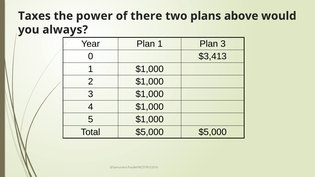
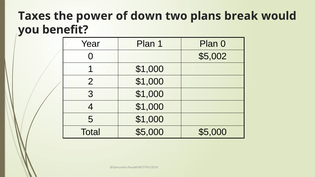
there: there -> down (146, 16)
above: above -> break (241, 16)
always: always -> benefit (65, 30)
Plan 3: 3 -> 0 (223, 44)
$3,413: $3,413 -> $5,002 (213, 56)
